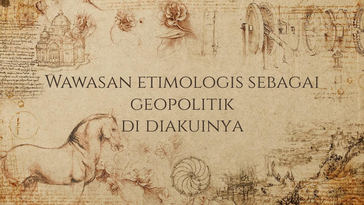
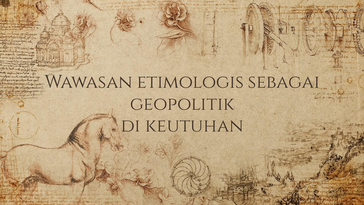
diakuinya: diakuinya -> keutuhan (194, 125)
